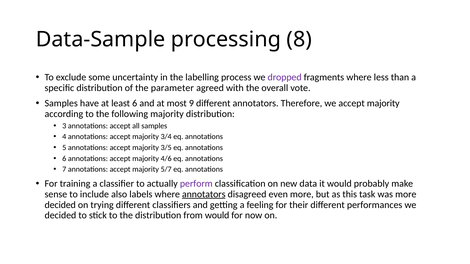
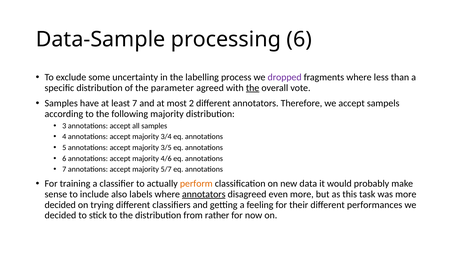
processing 8: 8 -> 6 (299, 39)
the underline: none -> present (253, 88)
least 6: 6 -> 7 (135, 103)
9: 9 -> 2 (191, 103)
we accept majority: majority -> sampels (383, 103)
perform colour: purple -> orange (196, 184)
from would: would -> rather (217, 216)
